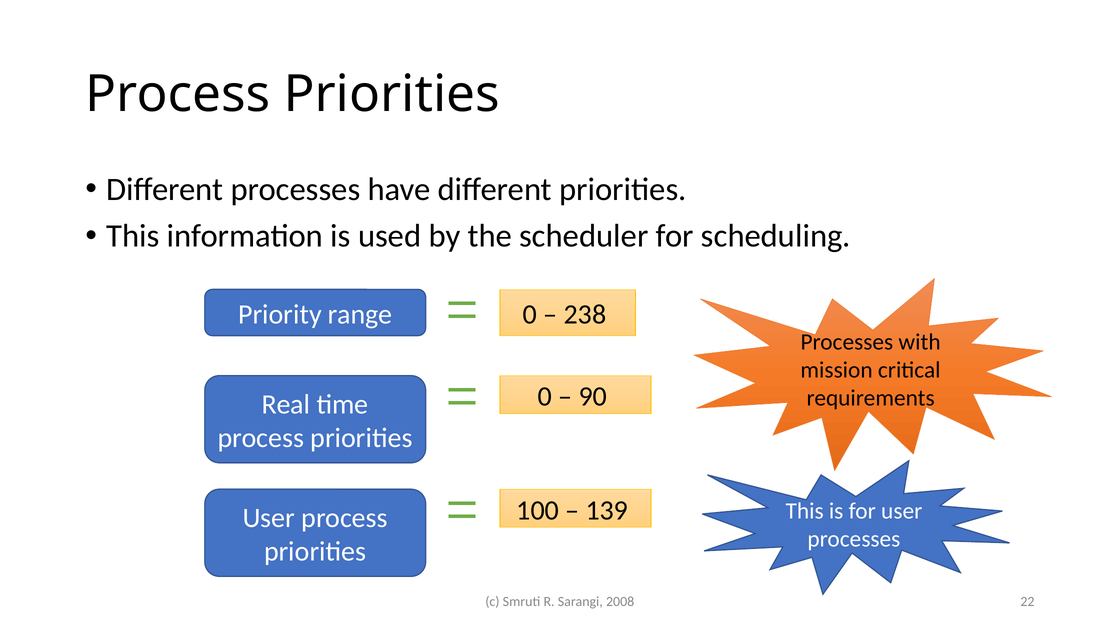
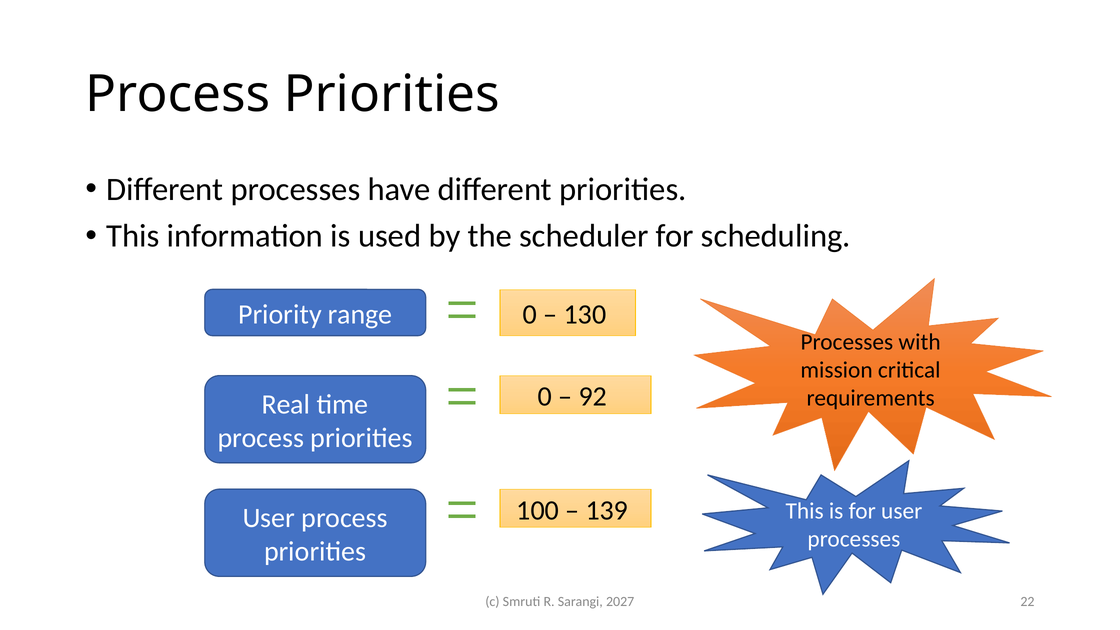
238: 238 -> 130 (585, 315)
90: 90 -> 92 (593, 397)
2008: 2008 -> 2027 (620, 602)
